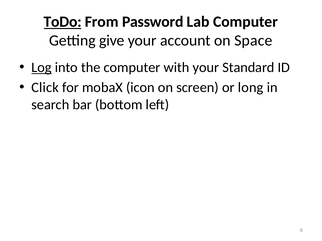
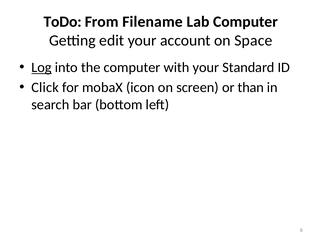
ToDo underline: present -> none (63, 22)
Password: Password -> Filename (153, 22)
give: give -> edit (112, 41)
long: long -> than (251, 88)
